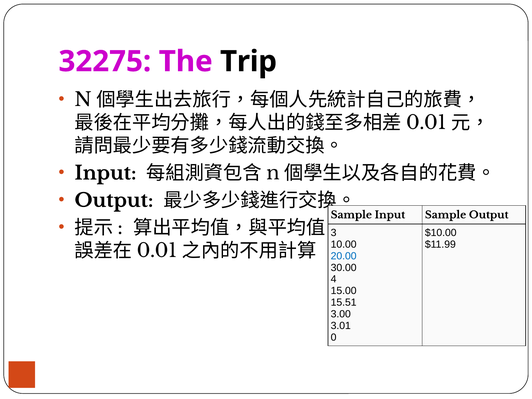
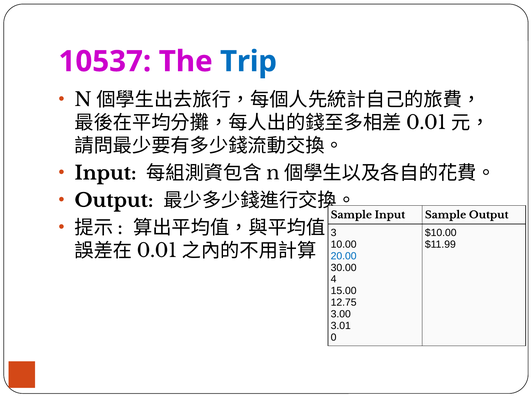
32275: 32275 -> 10537 (105, 61)
Trip colour: black -> blue (249, 61)
15.51: 15.51 -> 12.75 (344, 302)
